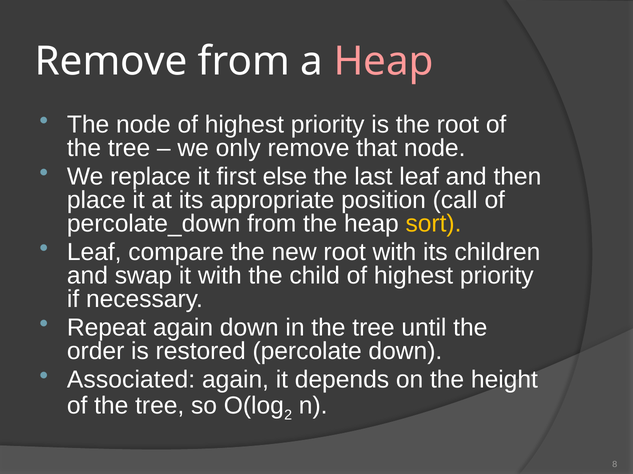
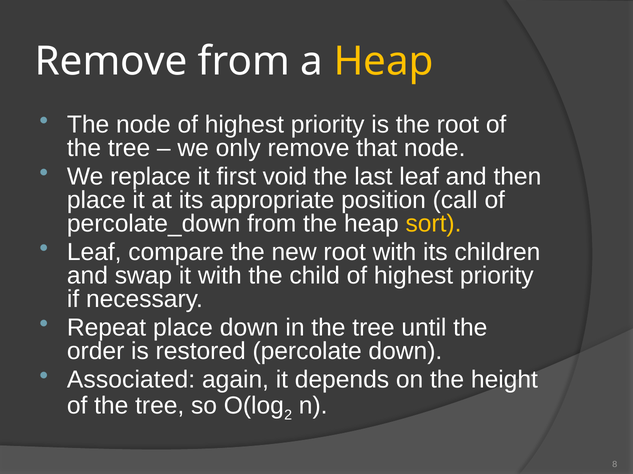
Heap colour: pink -> yellow (384, 61)
else: else -> void (285, 177)
Repeat again: again -> place (183, 328)
